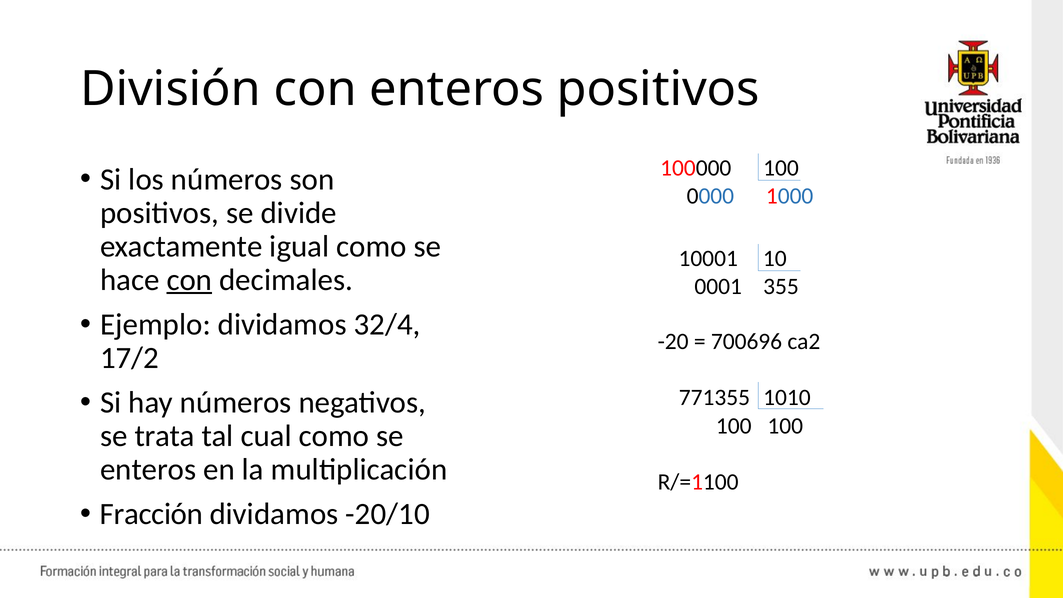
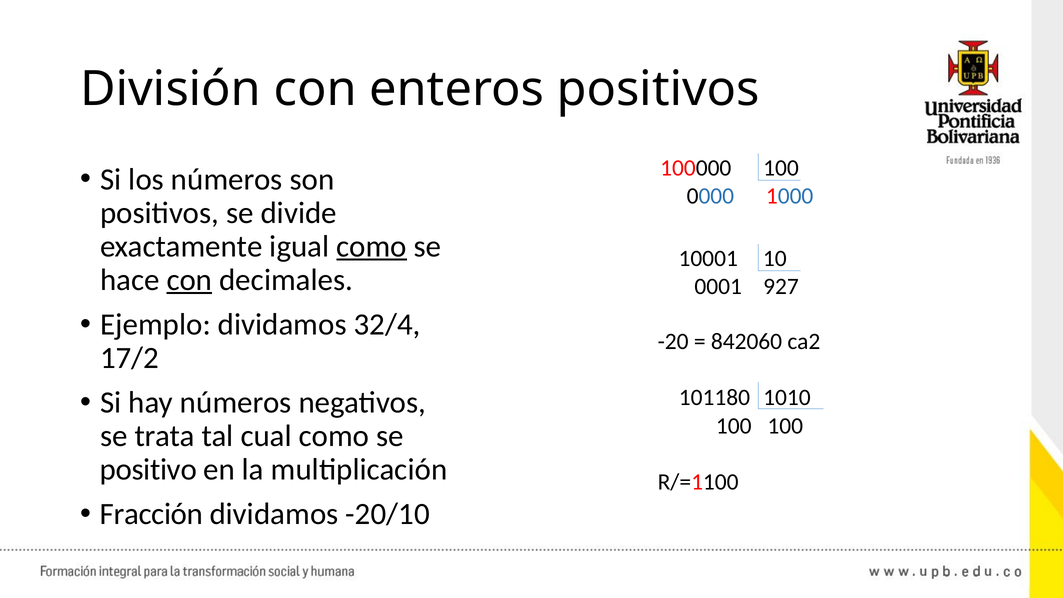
como underline: none -> present (372, 246)
355: 355 -> 927 (781, 287)
700696: 700696 -> 842060 (747, 341)
771355: 771355 -> 101180 (714, 398)
enteros: enteros -> positivo (148, 470)
